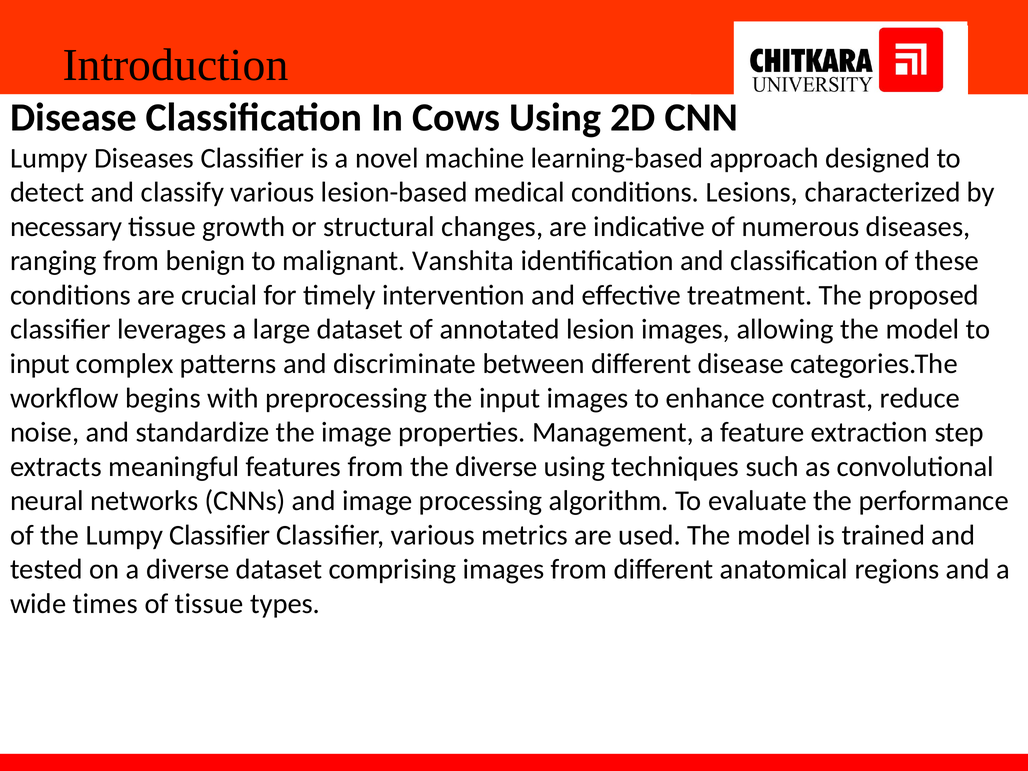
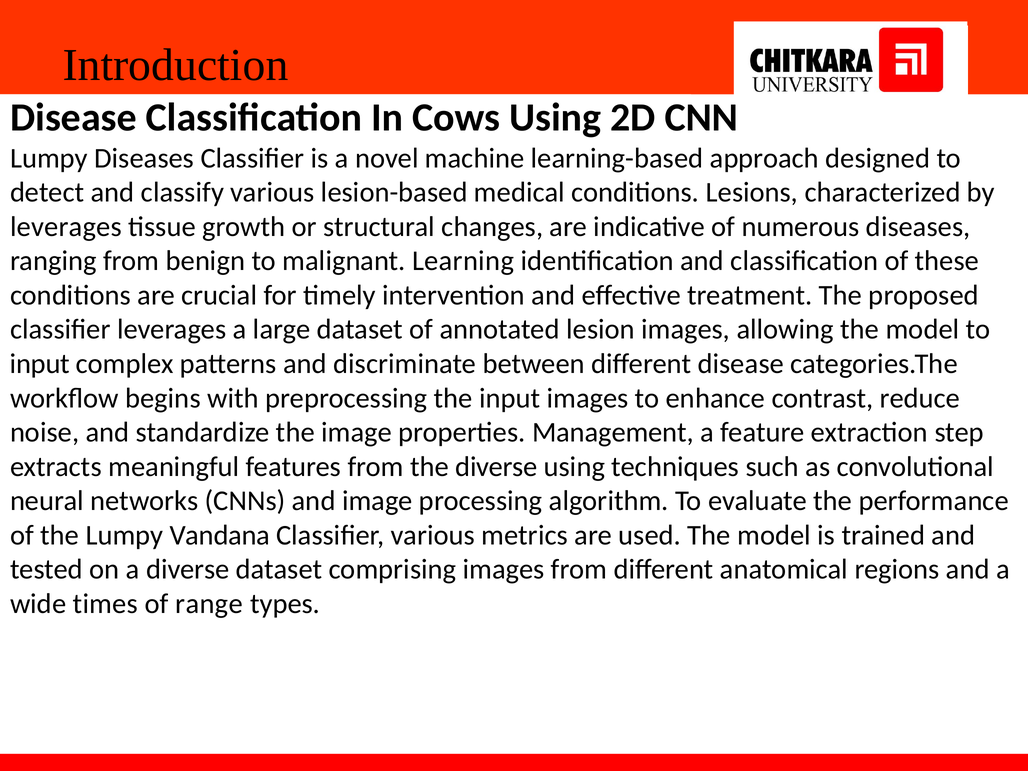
necessary: necessary -> leverages (66, 227)
Vanshita: Vanshita -> Learning (463, 261)
Lumpy Classifier: Classifier -> Vandana (220, 535)
of tissue: tissue -> range (209, 604)
